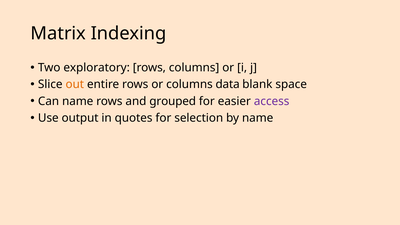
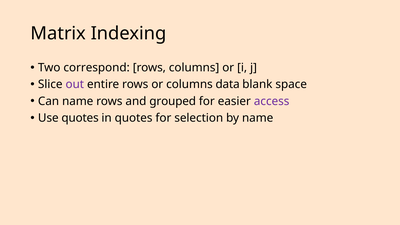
exploratory: exploratory -> correspond (97, 68)
out colour: orange -> purple (75, 84)
Use output: output -> quotes (80, 118)
